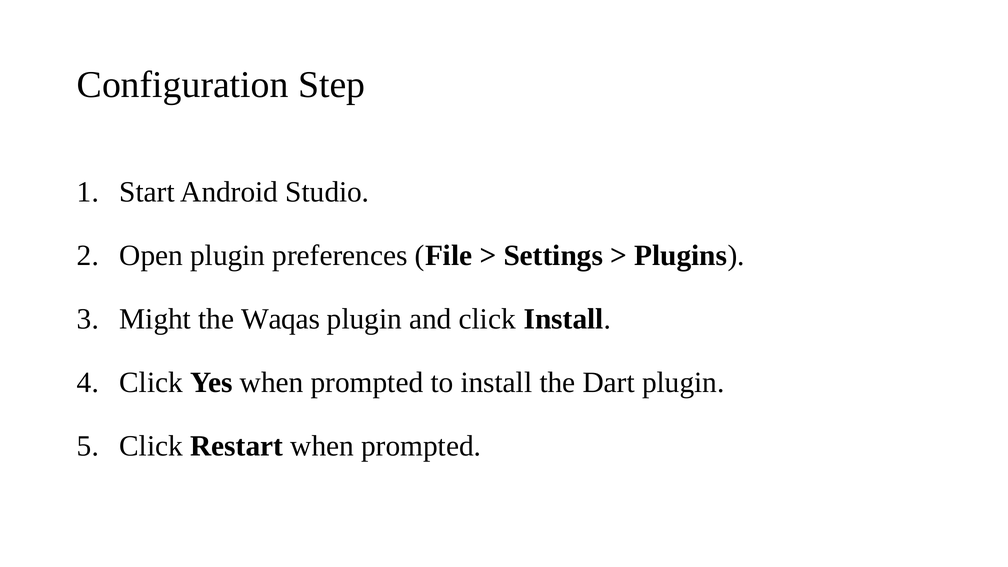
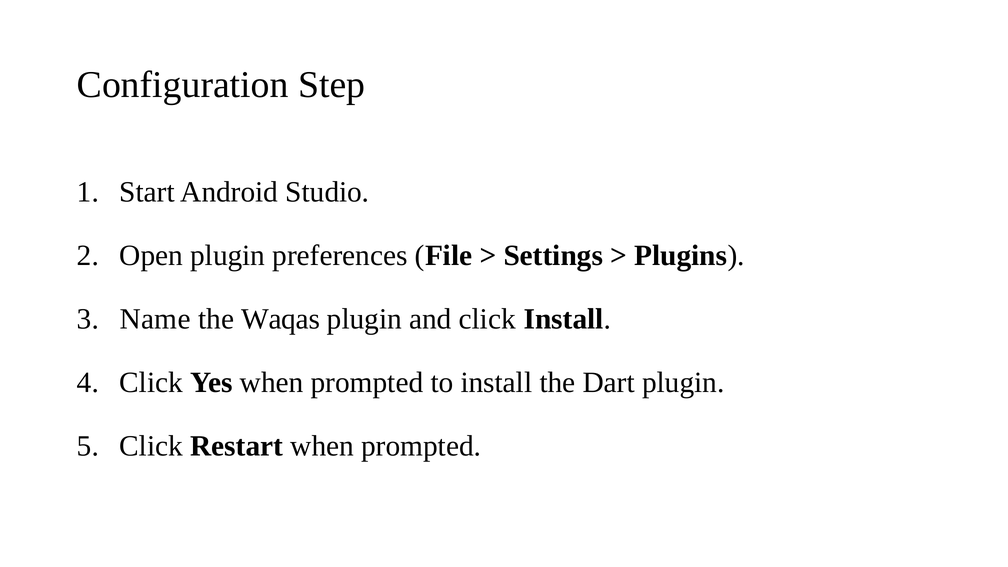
Might: Might -> Name (155, 319)
